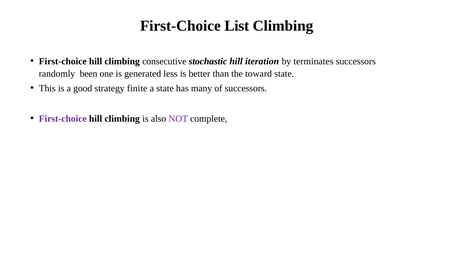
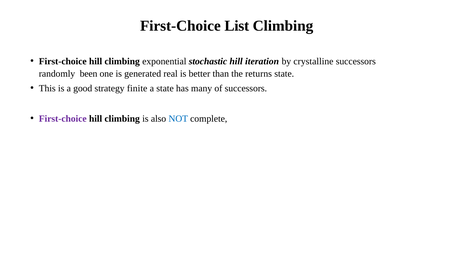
consecutive: consecutive -> exponential (164, 61)
terminates: terminates -> crystalline (313, 61)
less: less -> real (171, 74)
toward: toward -> returns (259, 74)
NOT colour: purple -> blue (178, 119)
